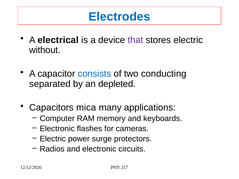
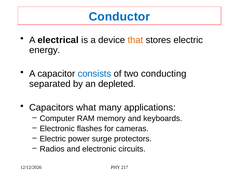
Electrodes: Electrodes -> Conductor (119, 17)
that colour: purple -> orange (135, 40)
without: without -> energy (45, 50)
mica: mica -> what (86, 108)
